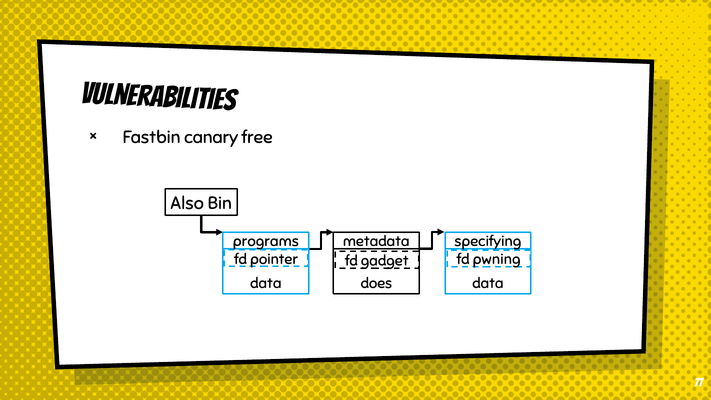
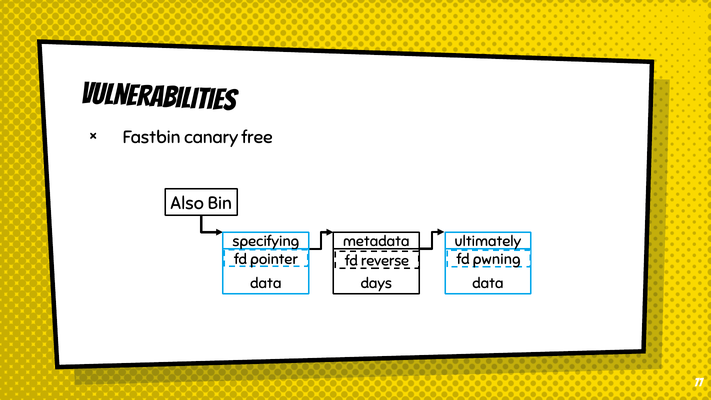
programs: programs -> specifying (266, 241)
specifying: specifying -> ultimately (488, 241)
gadget: gadget -> reverse (385, 261)
does: does -> days (376, 283)
